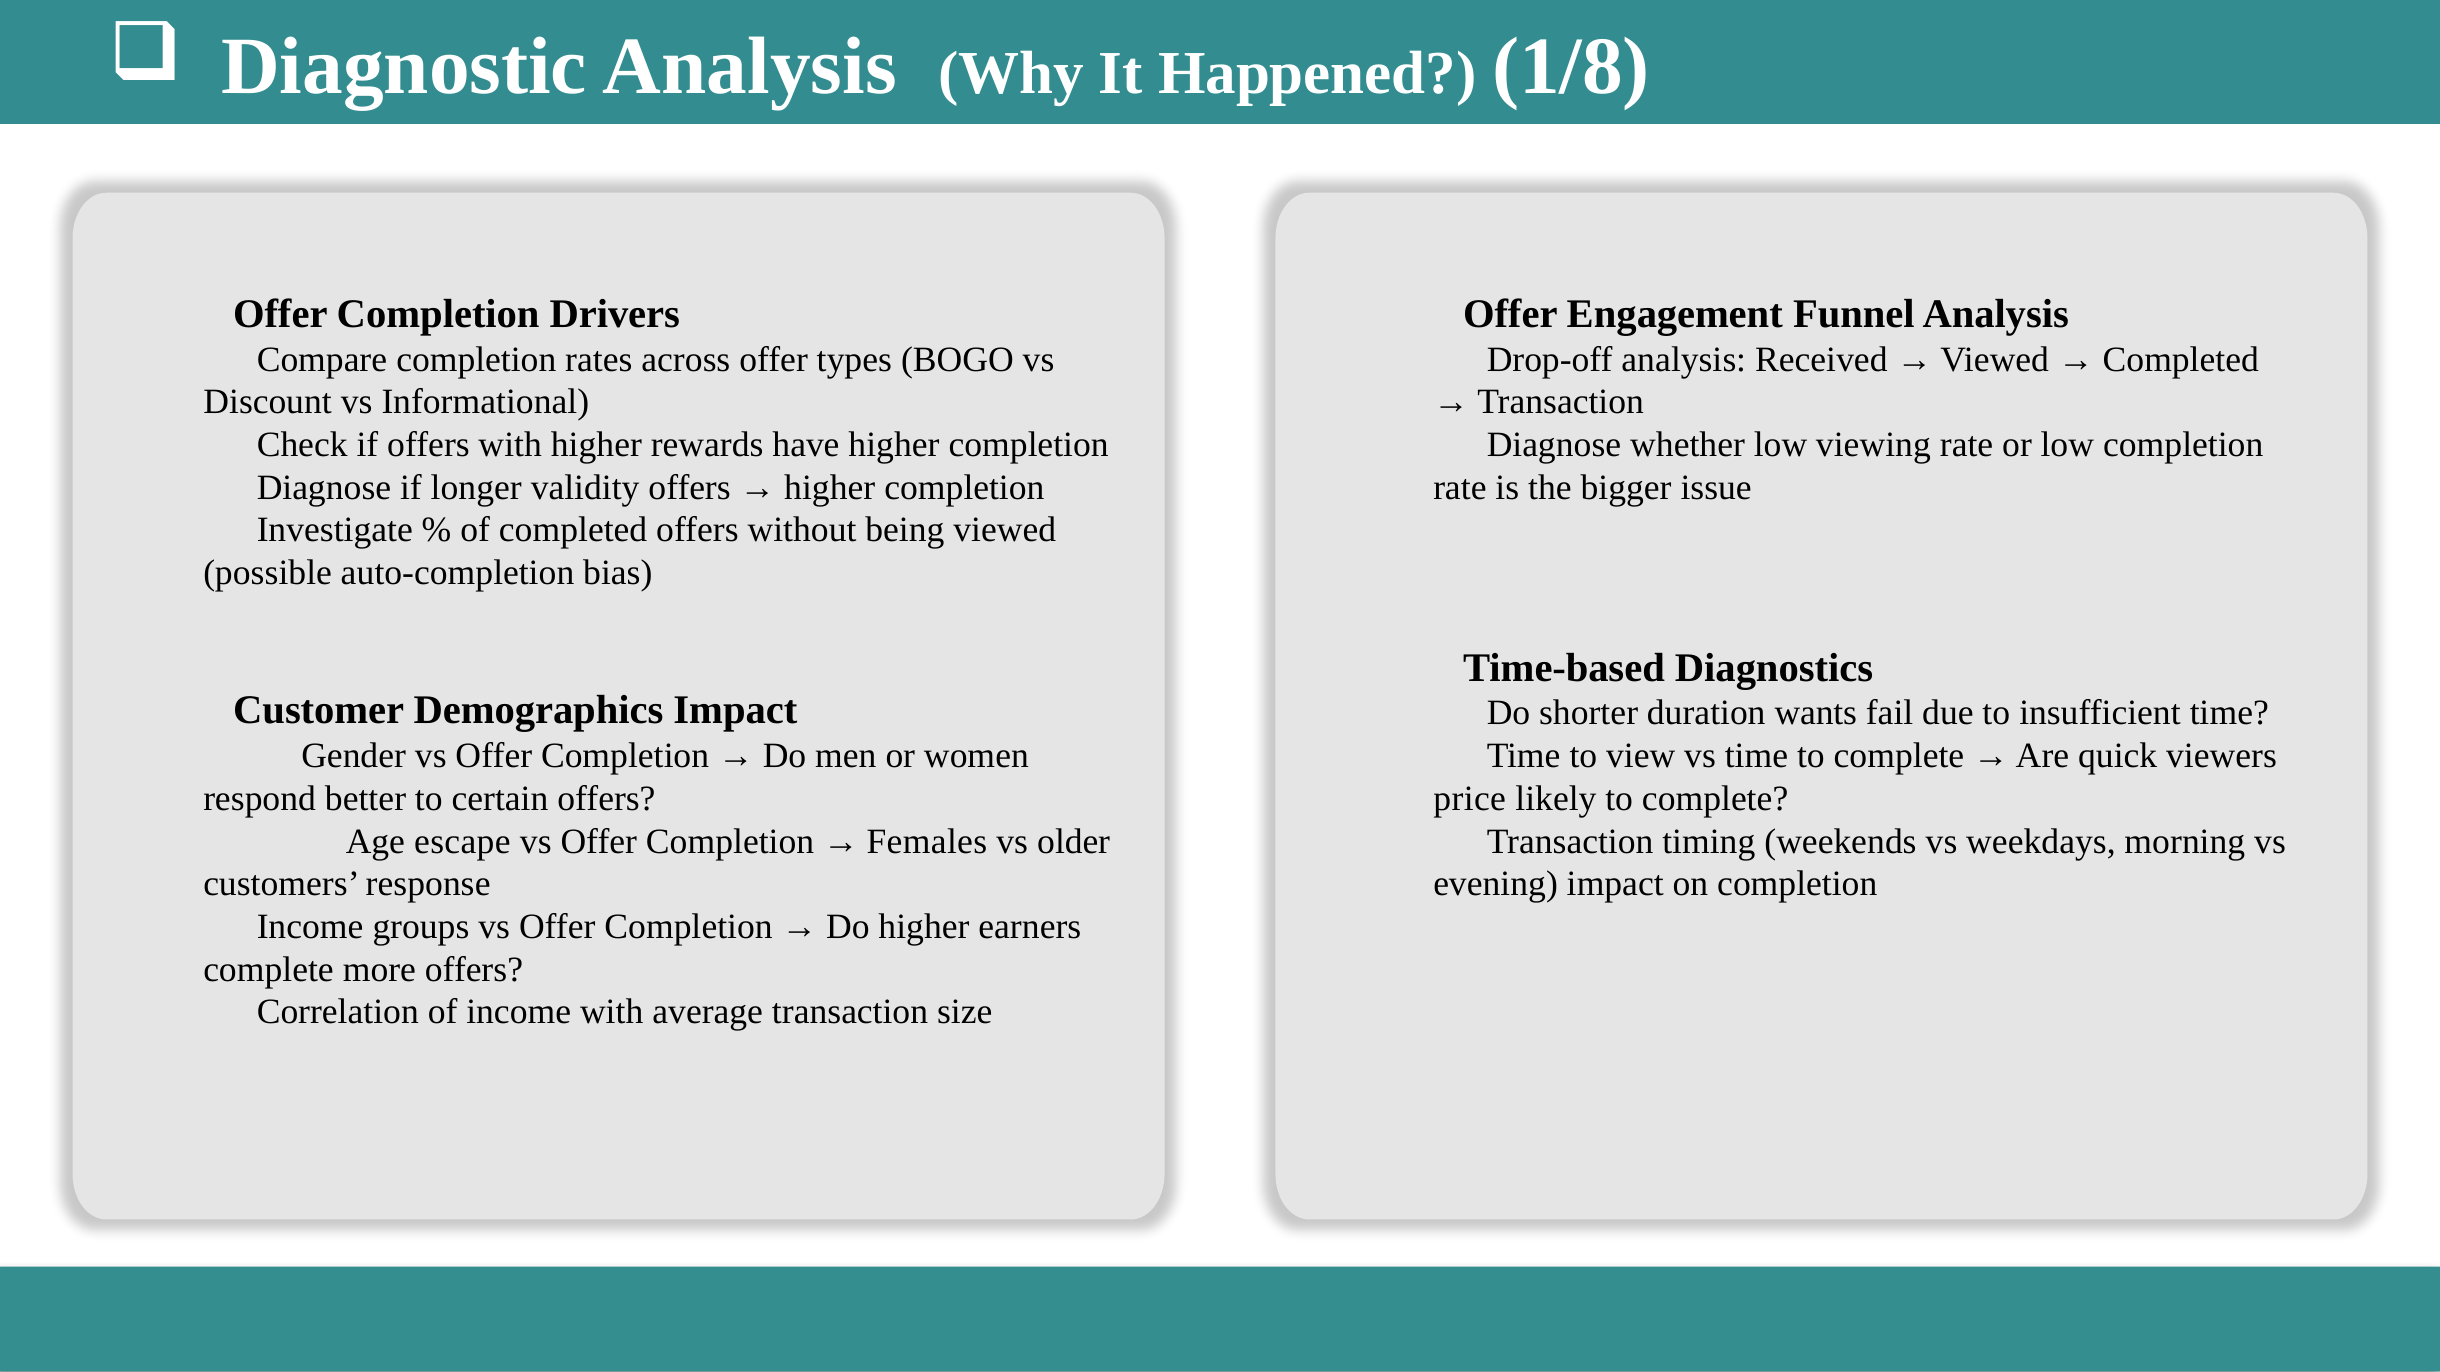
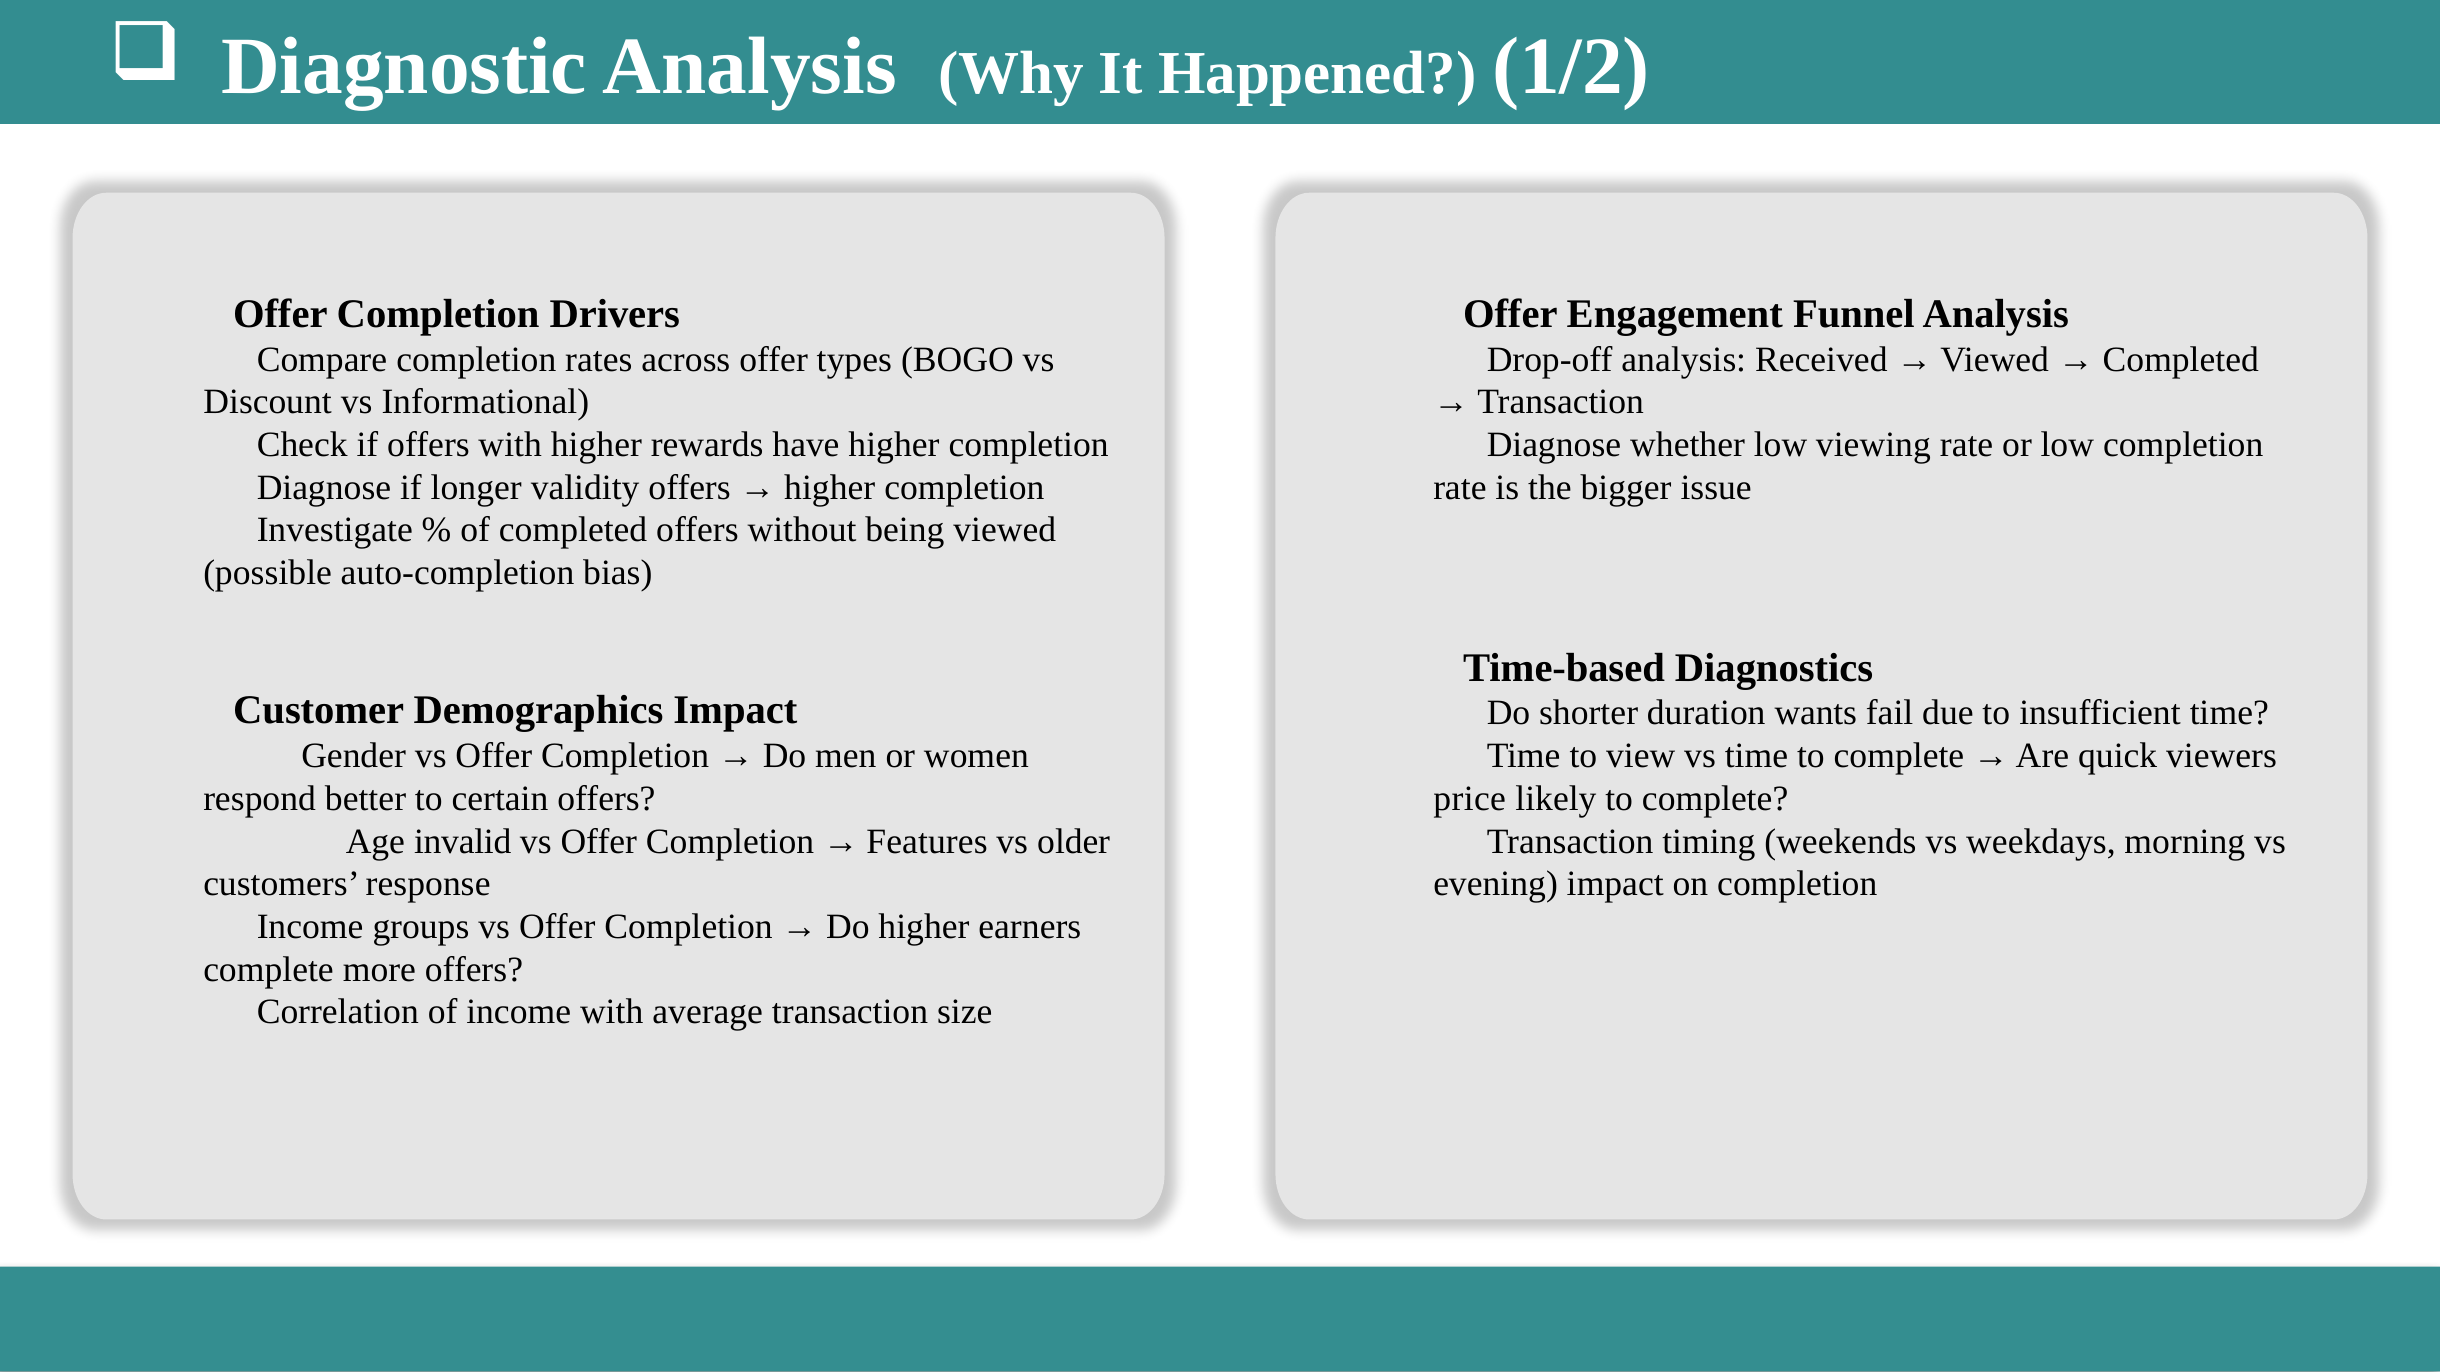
1/8: 1/8 -> 1/2 (1571, 67)
escape: escape -> invalid (463, 842)
Females: Females -> Features (927, 842)
